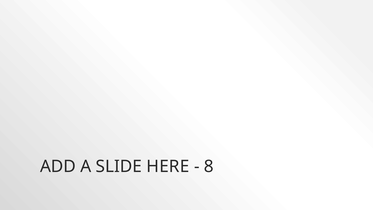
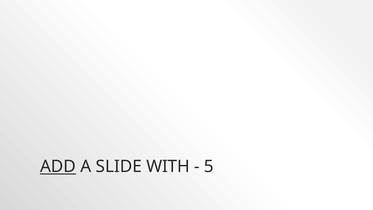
ADD underline: none -> present (58, 166)
HERE: HERE -> WITH (168, 166)
8: 8 -> 5 (209, 166)
